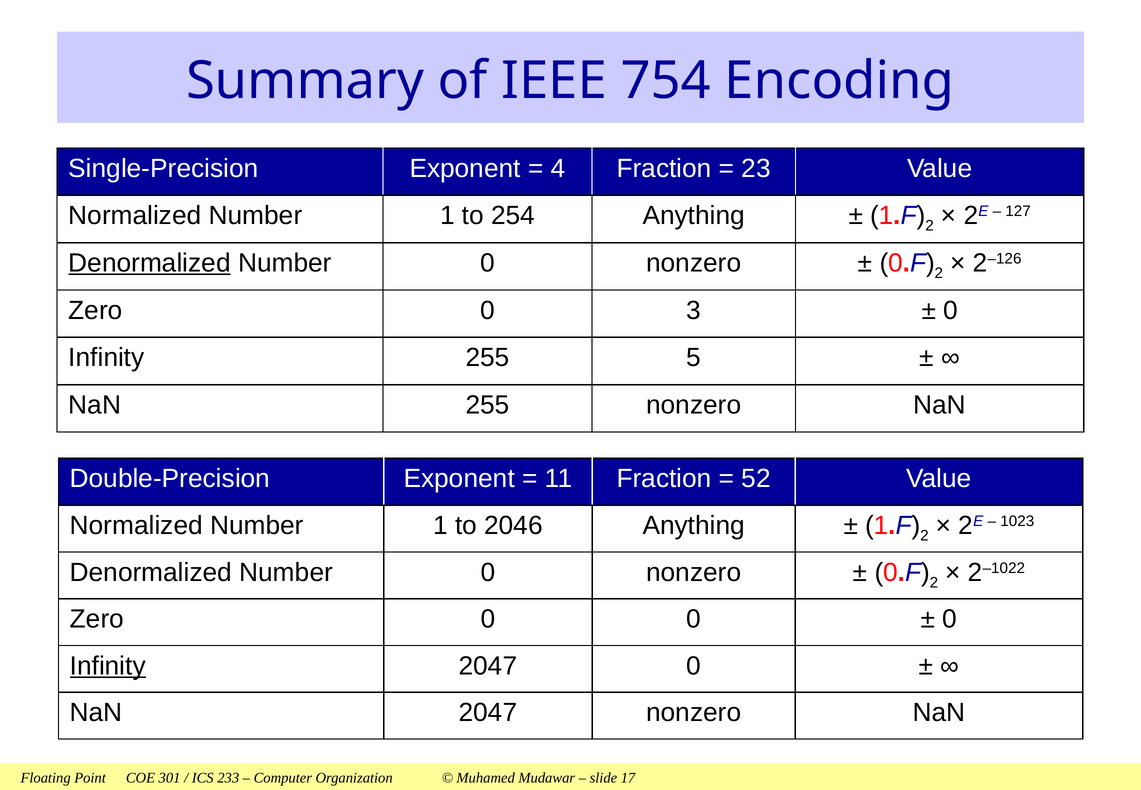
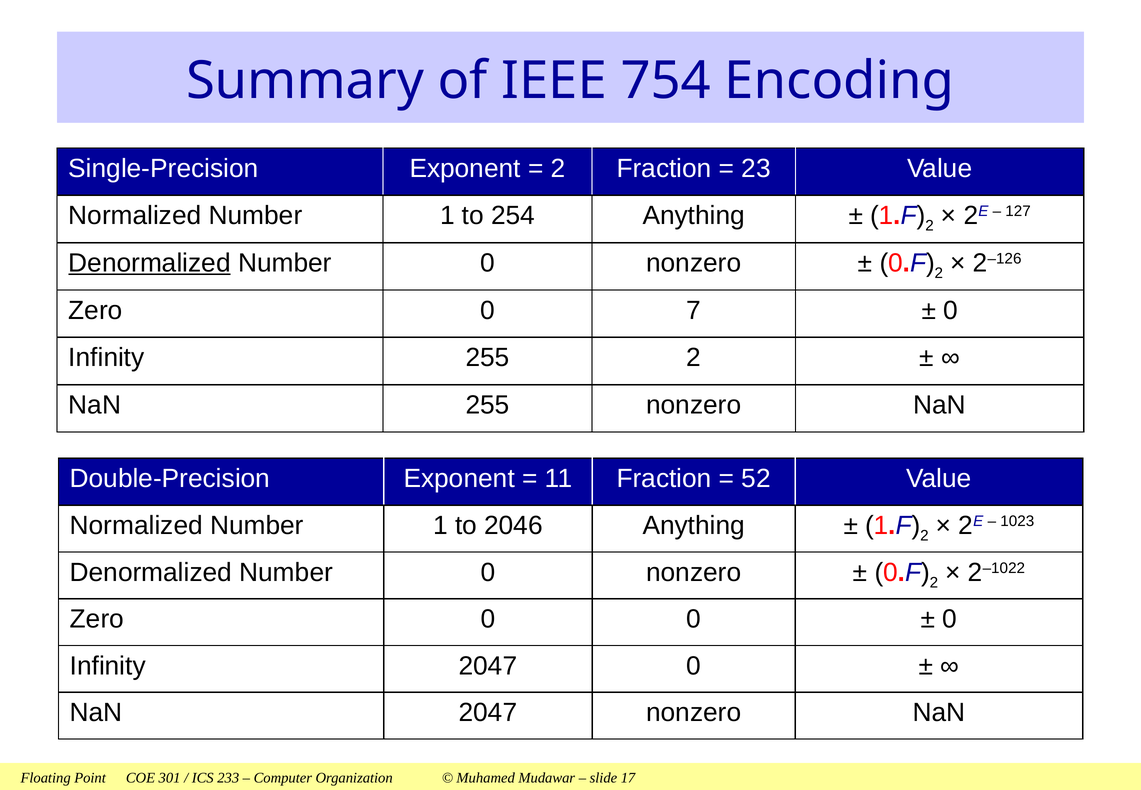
4: 4 -> 2 (558, 168)
3: 3 -> 7 (694, 310)
255 5: 5 -> 2 (694, 358)
Infinity underline: present -> none (108, 666)
